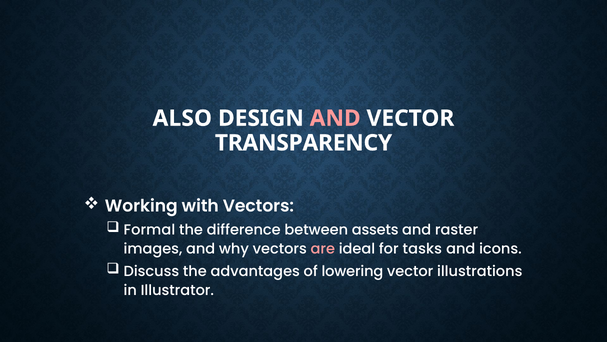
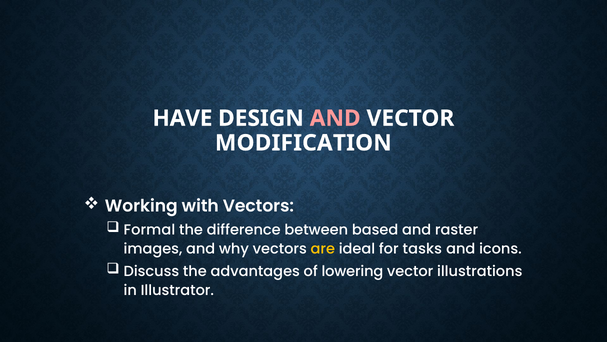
ALSO: ALSO -> HAVE (182, 118)
TRANSPARENCY: TRANSPARENCY -> MODIFICATION (303, 143)
assets: assets -> based (375, 229)
are colour: pink -> yellow (323, 249)
